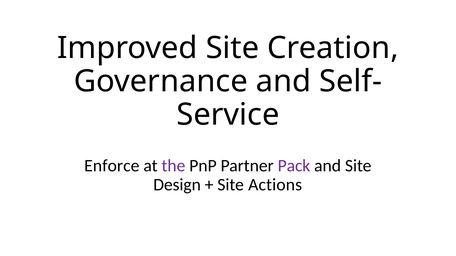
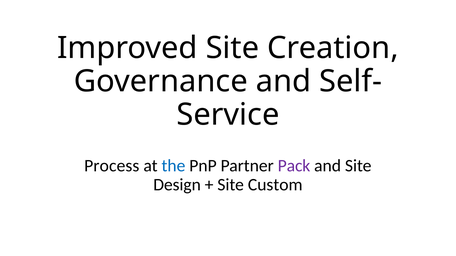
Enforce: Enforce -> Process (112, 166)
the colour: purple -> blue (173, 166)
Actions: Actions -> Custom (275, 185)
